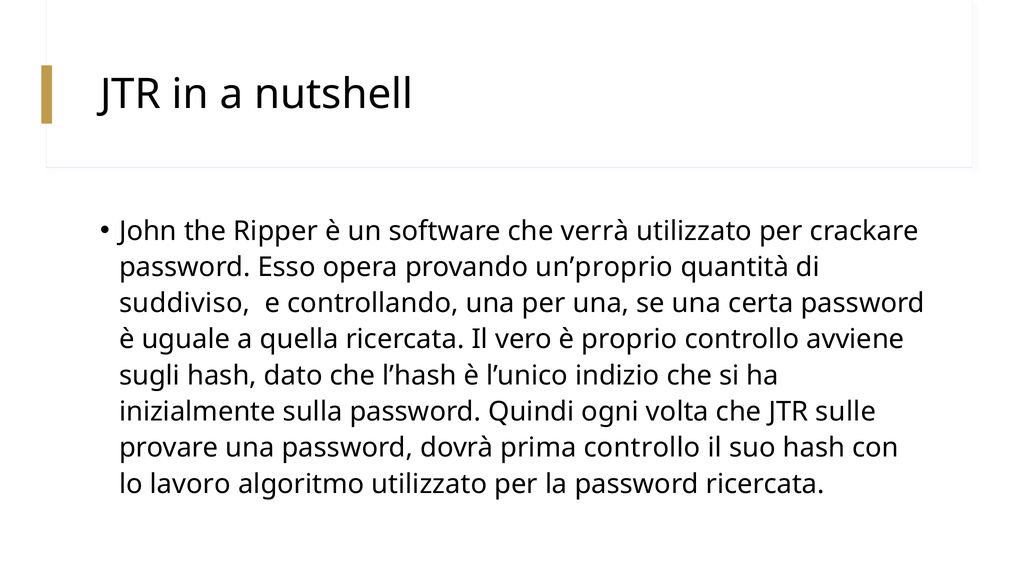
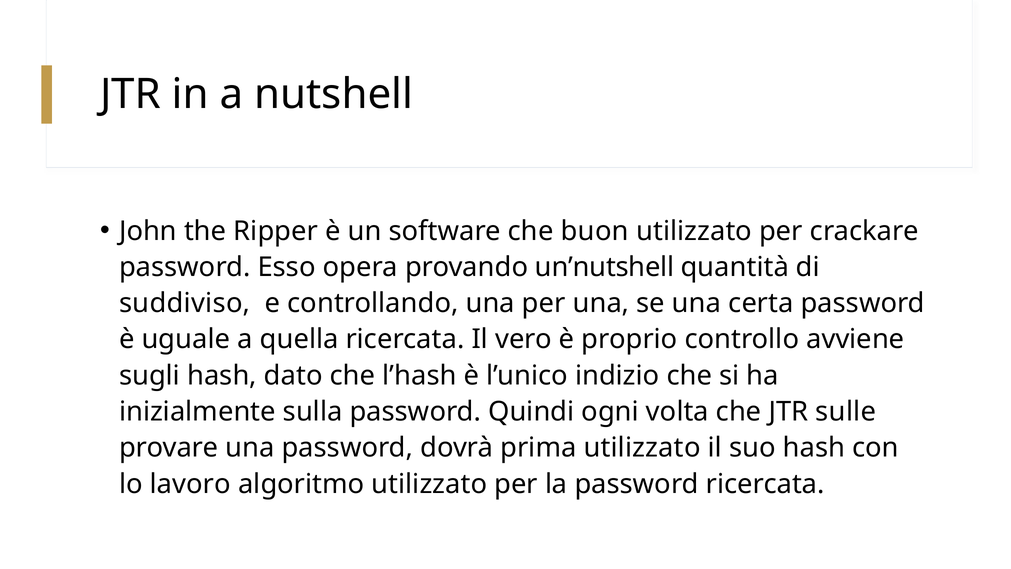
verrà: verrà -> buon (595, 231)
un’proprio: un’proprio -> un’nutshell (605, 267)
prima controllo: controllo -> utilizzato (642, 448)
